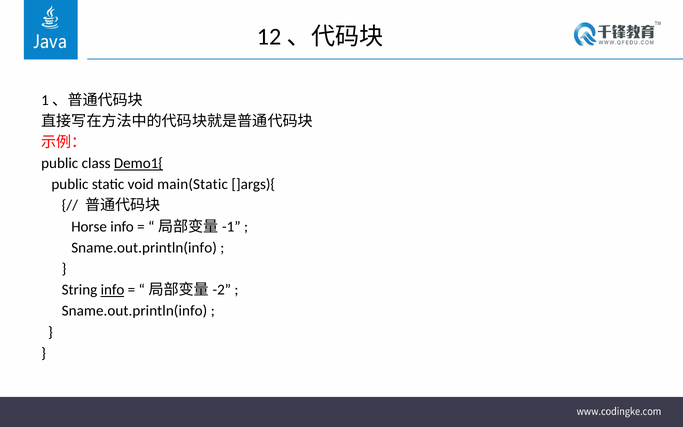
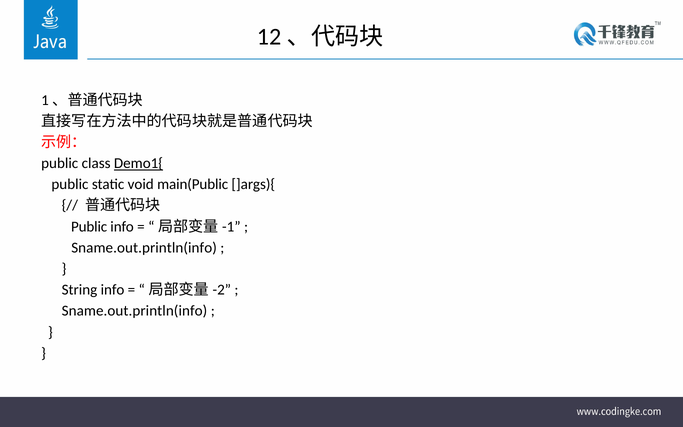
main(Static: main(Static -> main(Public (193, 184)
Horse: Horse -> Public (89, 227)
info underline: present -> none (113, 290)
